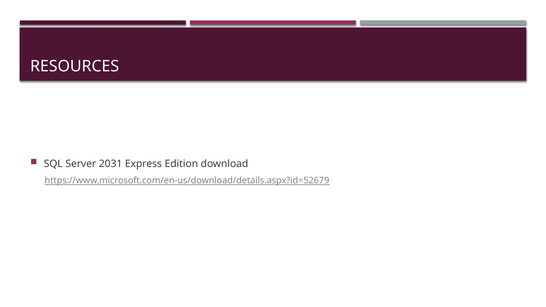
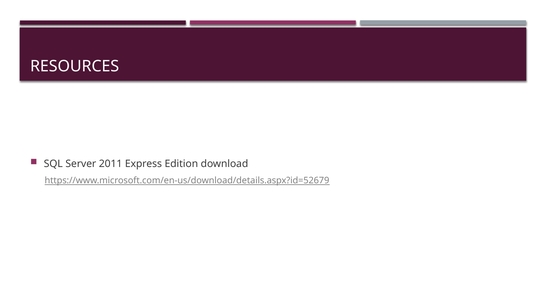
2031: 2031 -> 2011 (111, 164)
